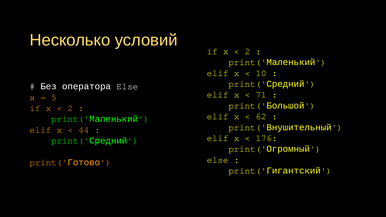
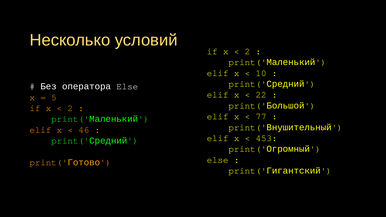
71: 71 -> 22 (261, 95)
62: 62 -> 77 (261, 117)
44: 44 -> 46 (84, 130)
176: 176 -> 453 (266, 138)
